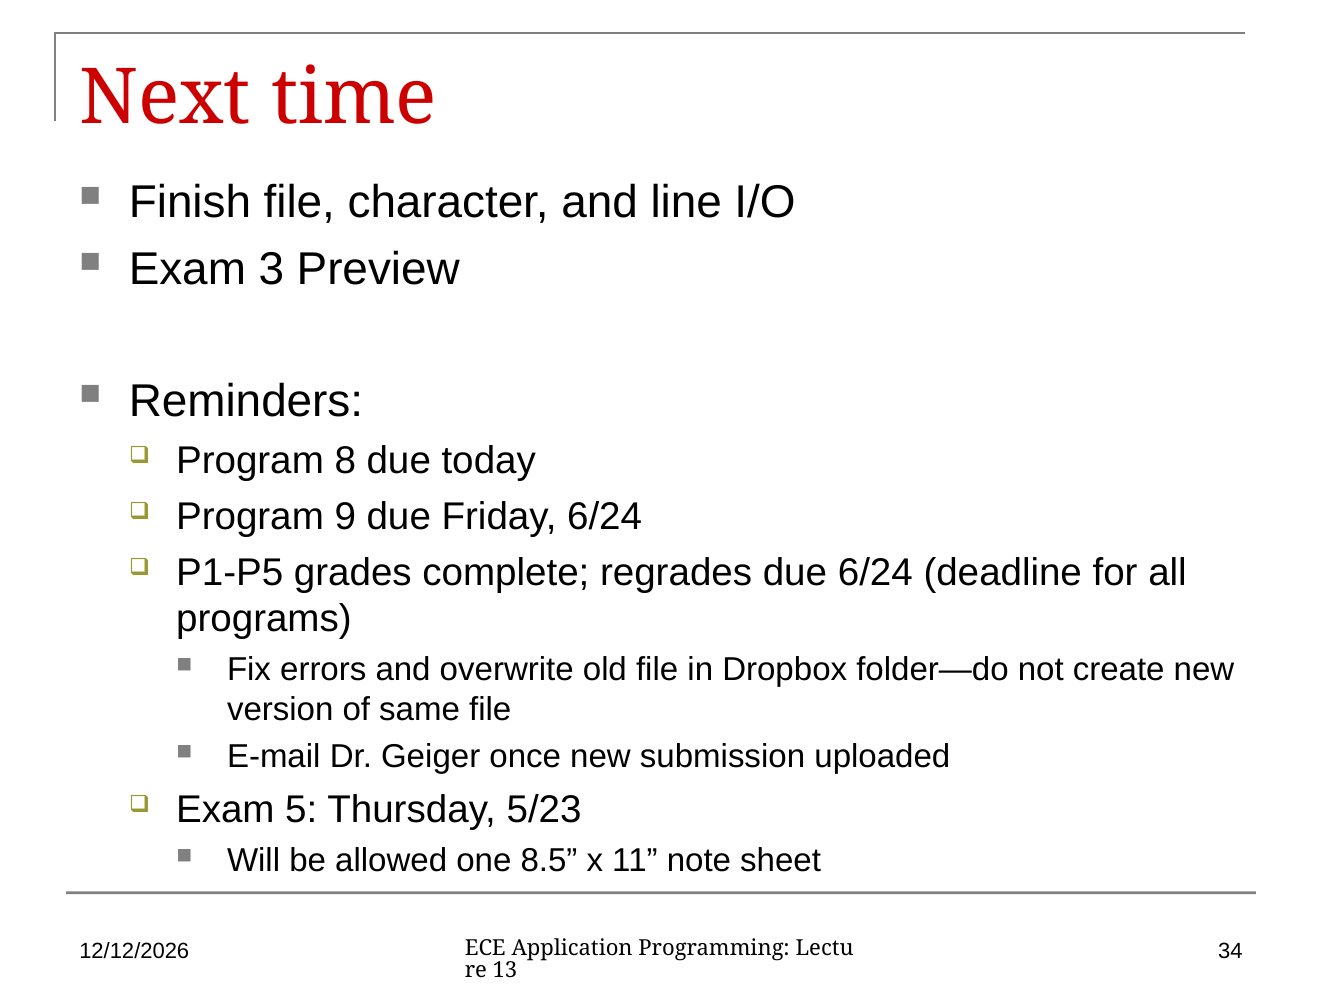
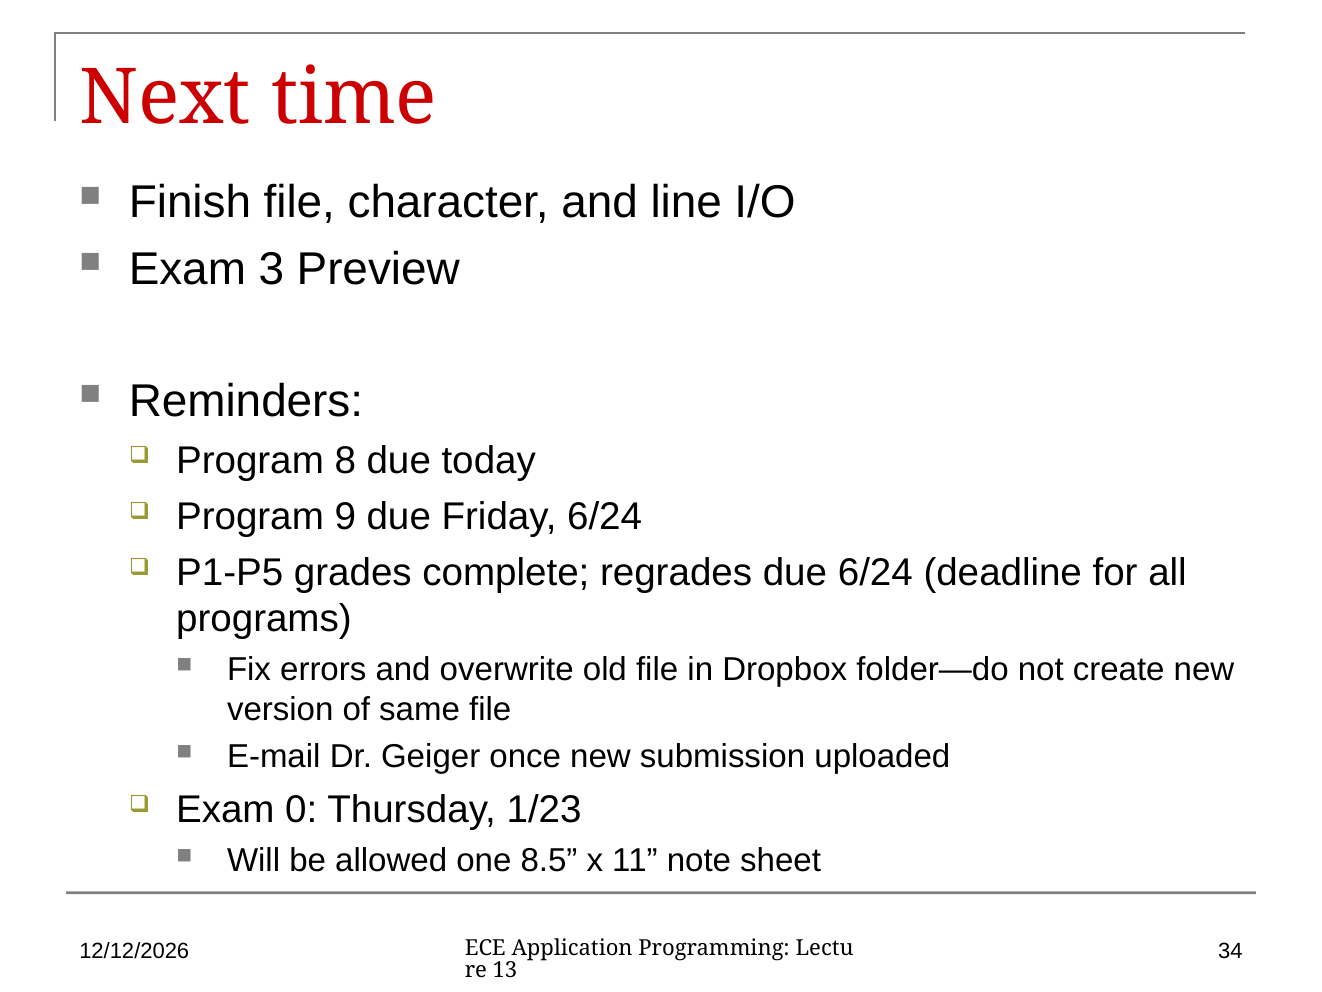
5: 5 -> 0 (301, 809)
5/23: 5/23 -> 1/23 (544, 809)
